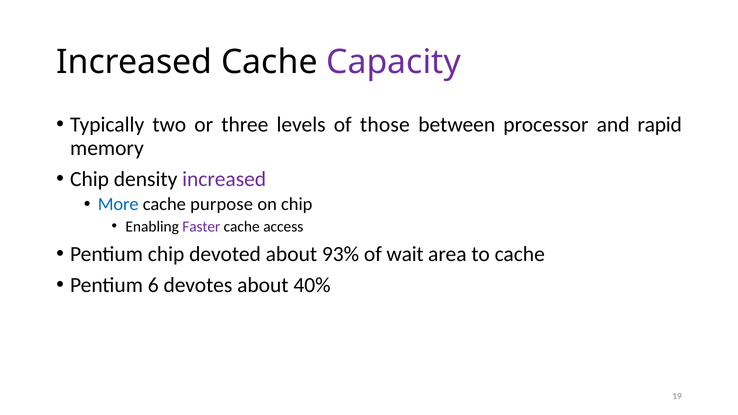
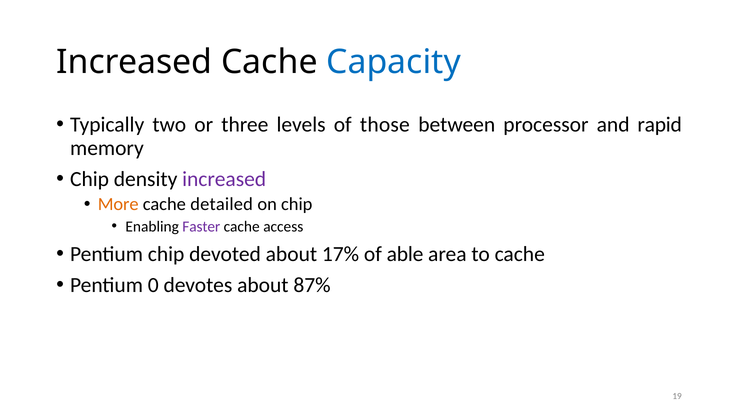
Capacity colour: purple -> blue (394, 62)
More colour: blue -> orange (118, 204)
purpose: purpose -> detailed (222, 204)
93%: 93% -> 17% (341, 254)
wait: wait -> able (405, 254)
6: 6 -> 0 (153, 285)
40%: 40% -> 87% (312, 285)
